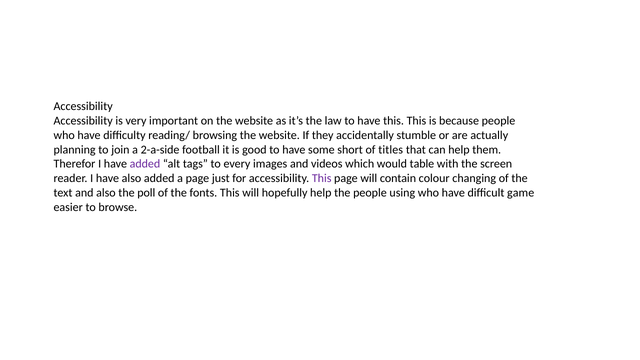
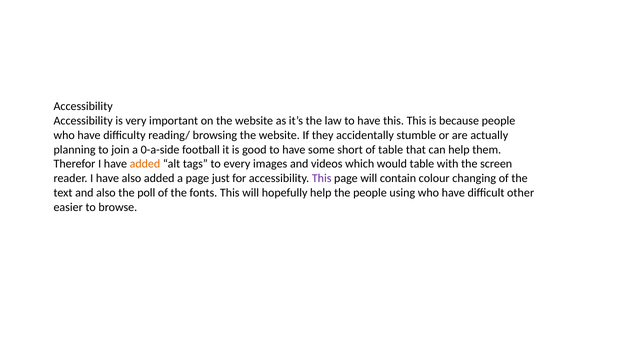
2-a-side: 2-a-side -> 0-a-side (160, 150)
of titles: titles -> table (391, 150)
added colour: purple -> orange (145, 164)
game: game -> other (521, 193)
